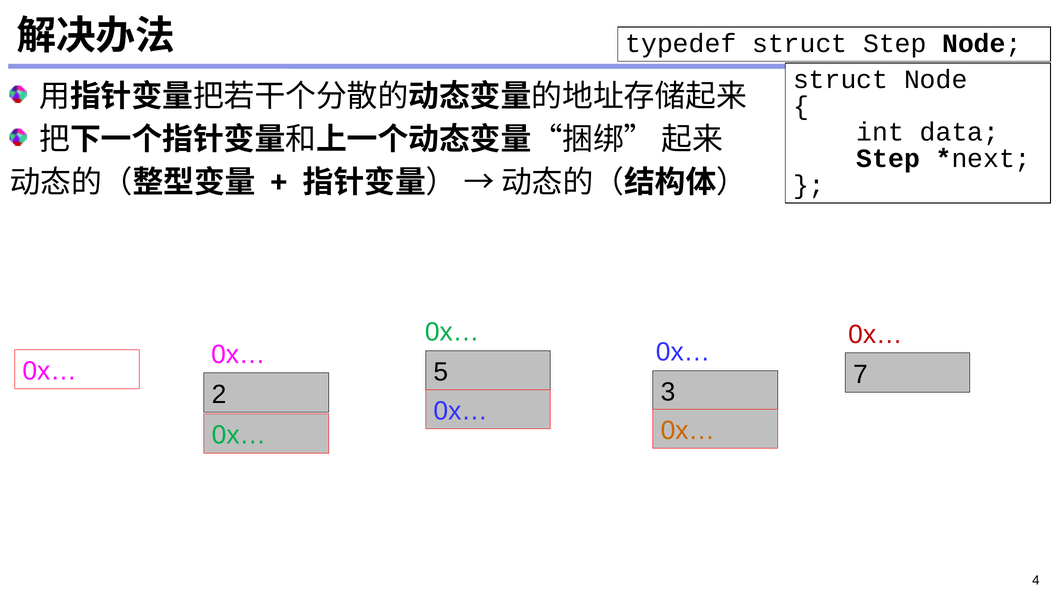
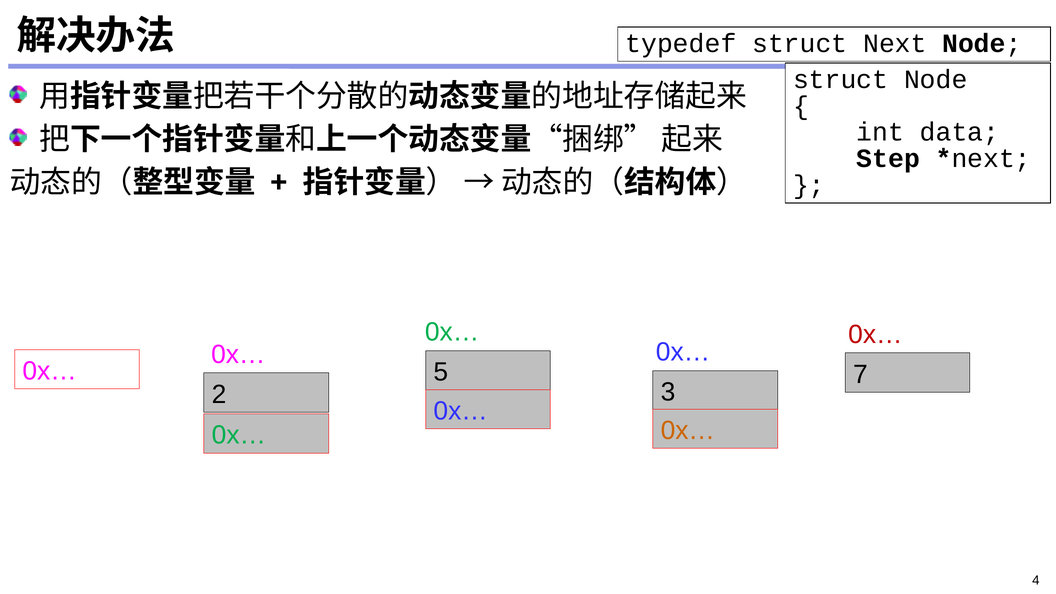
struct Step: Step -> Next (895, 43)
